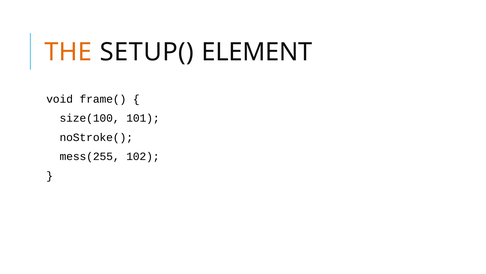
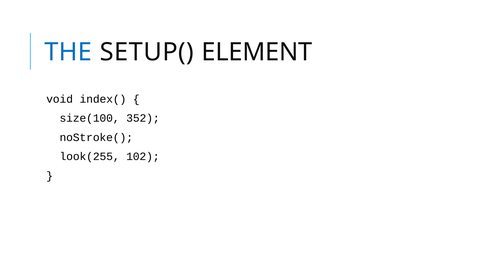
THE colour: orange -> blue (68, 52)
frame(: frame( -> index( (103, 99)
101: 101 -> 352 (143, 118)
mess(255: mess(255 -> look(255 (90, 156)
